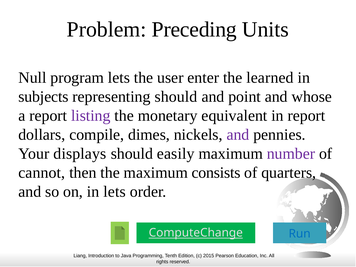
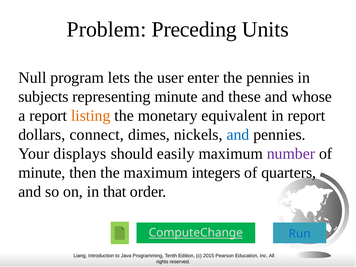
the learned: learned -> pennies (270, 78)
representing should: should -> minute (176, 97)
point: point -> these (245, 97)
listing colour: purple -> orange (91, 116)
compile: compile -> connect (97, 135)
and colour: purple -> blue (238, 135)
cannot: cannot -> minute (42, 173)
consists: consists -> integers (216, 173)
in lets: lets -> that (115, 192)
